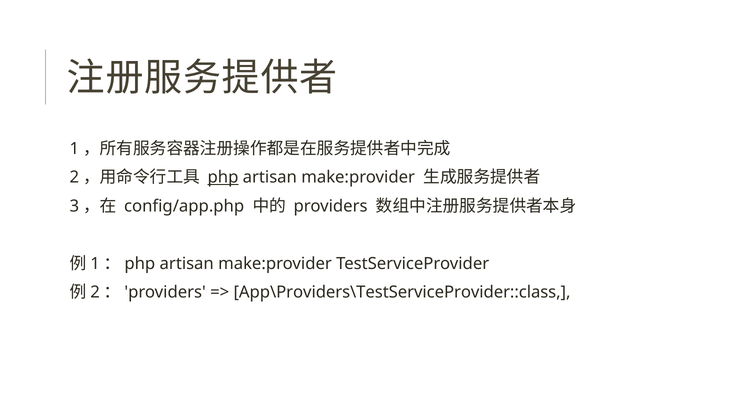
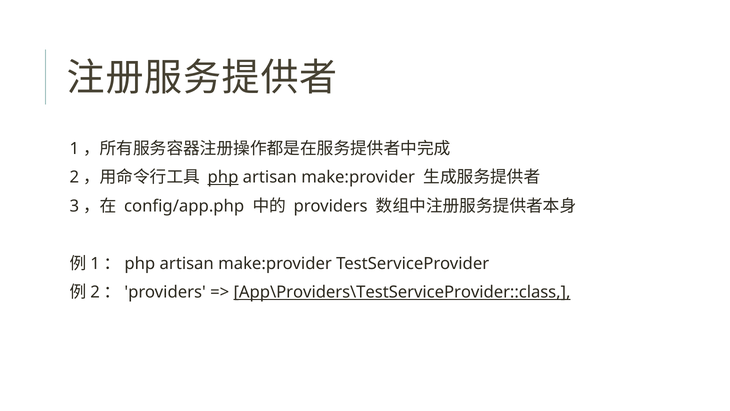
App\Providers\TestServiceProvider::class underline: none -> present (402, 292)
